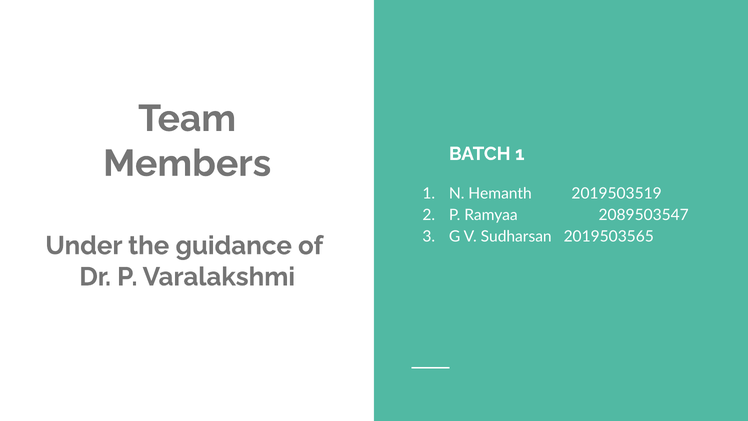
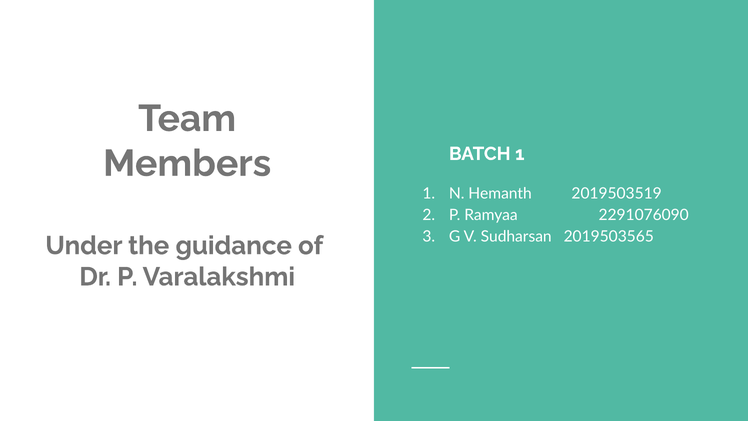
2089503547: 2089503547 -> 2291076090 (644, 215)
